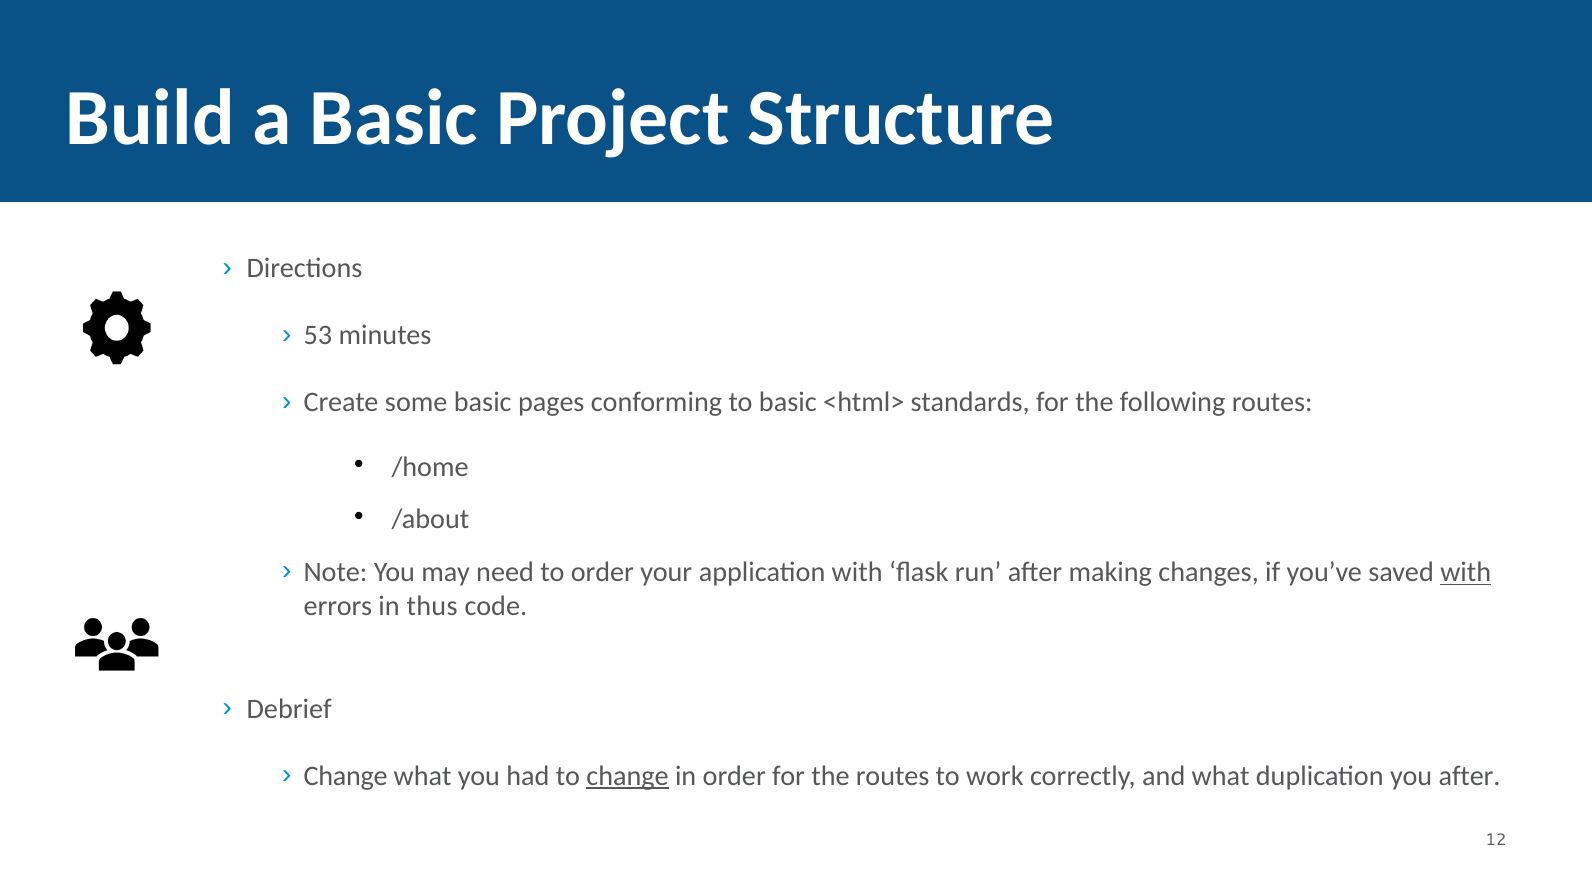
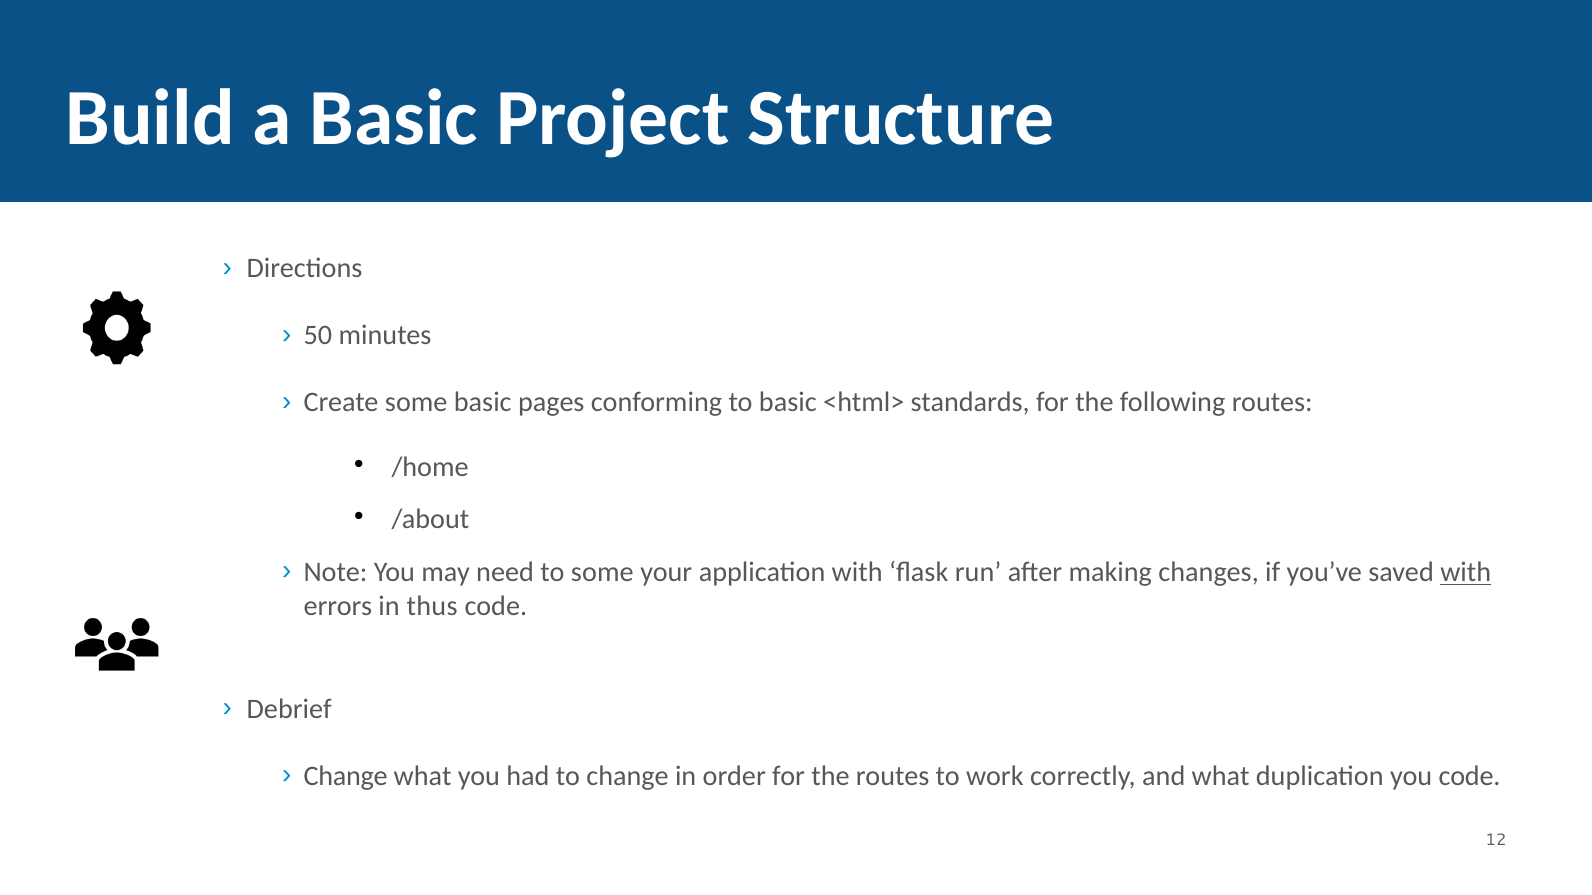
53: 53 -> 50 (318, 336)
to order: order -> some (602, 573)
change underline: present -> none (628, 777)
you after: after -> code (1470, 777)
